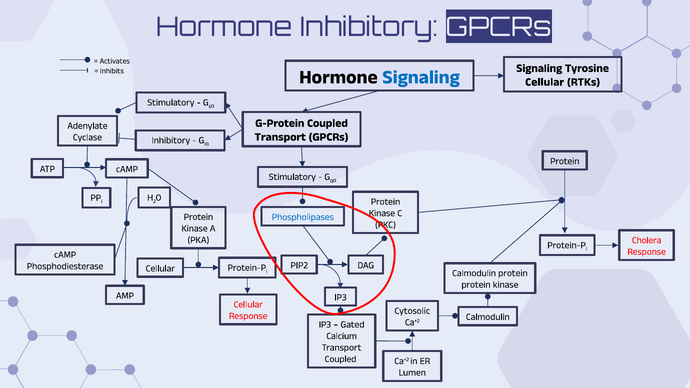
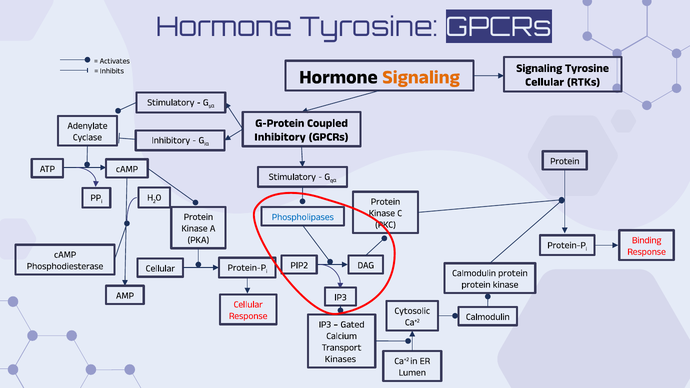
Hormone Inhibitory: Inhibitory -> Tyrosine (369, 28)
Signaling colour: blue -> orange (421, 77)
Transport: Transport -> Inhibitory (280, 137)
Cholera: Cholera -> Binding (647, 240)
Coupled: Coupled -> Kinases (340, 359)
